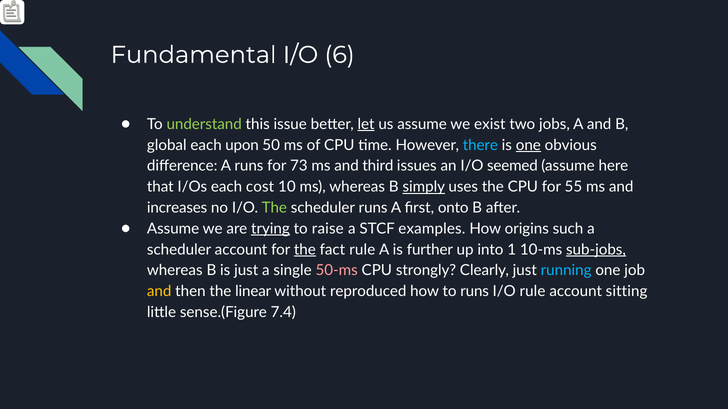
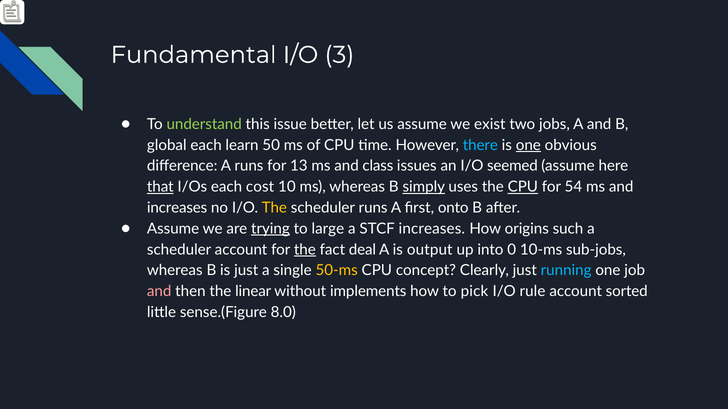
6: 6 -> 3 (339, 55)
let underline: present -> none (366, 124)
upon: upon -> learn (242, 145)
73: 73 -> 13 (299, 166)
third: third -> class (378, 166)
that underline: none -> present (160, 187)
CPU underline: none -> present (523, 187)
55: 55 -> 54 (573, 187)
The colour: light green -> yellow (274, 208)
raise: raise -> large (328, 229)
STCF examples: examples -> increases (432, 229)
fact rule: rule -> deal (362, 250)
further: further -> output (430, 250)
1: 1 -> 0 (512, 250)
sub-jobs underline: present -> none (596, 250)
50-ms colour: pink -> yellow (337, 271)
strongly: strongly -> concept (426, 271)
and colour: yellow -> pink (159, 292)
reproduced: reproduced -> implements (368, 292)
to runs: runs -> pick (474, 292)
sitting: sitting -> sorted (627, 292)
7.4: 7.4 -> 8.0 (283, 313)
